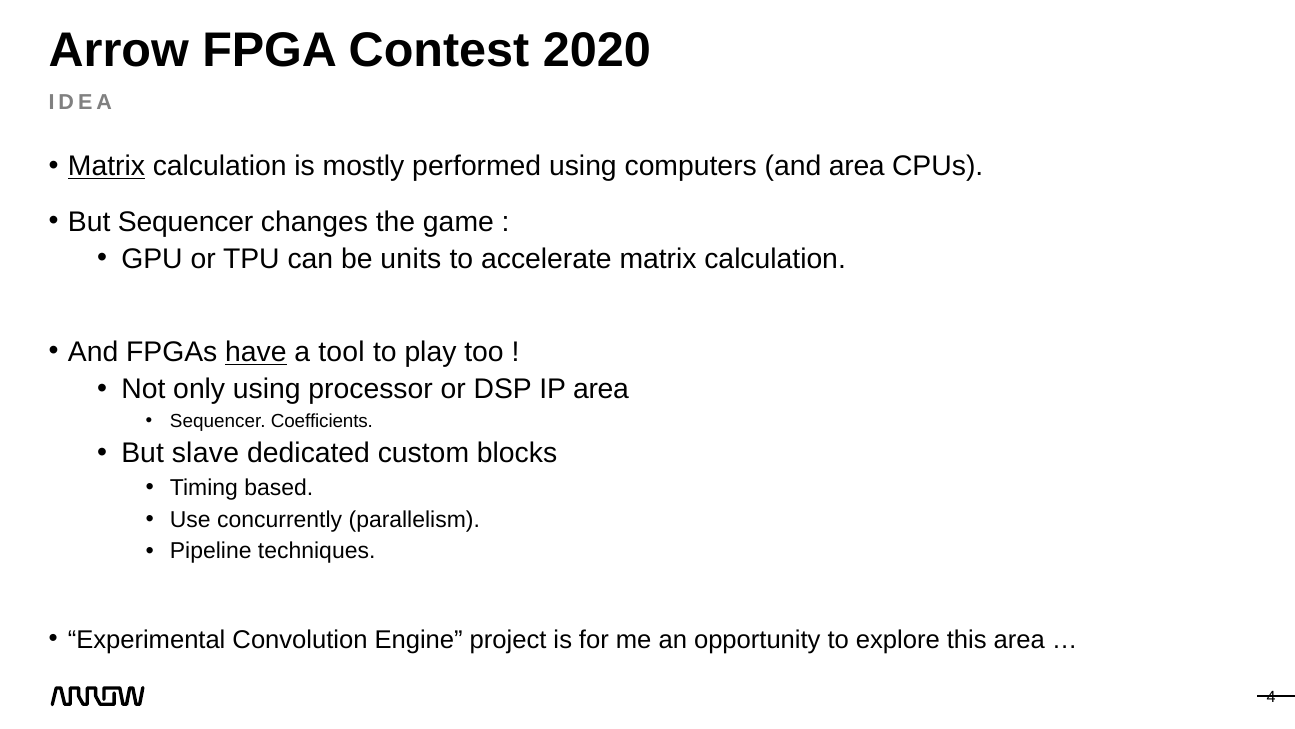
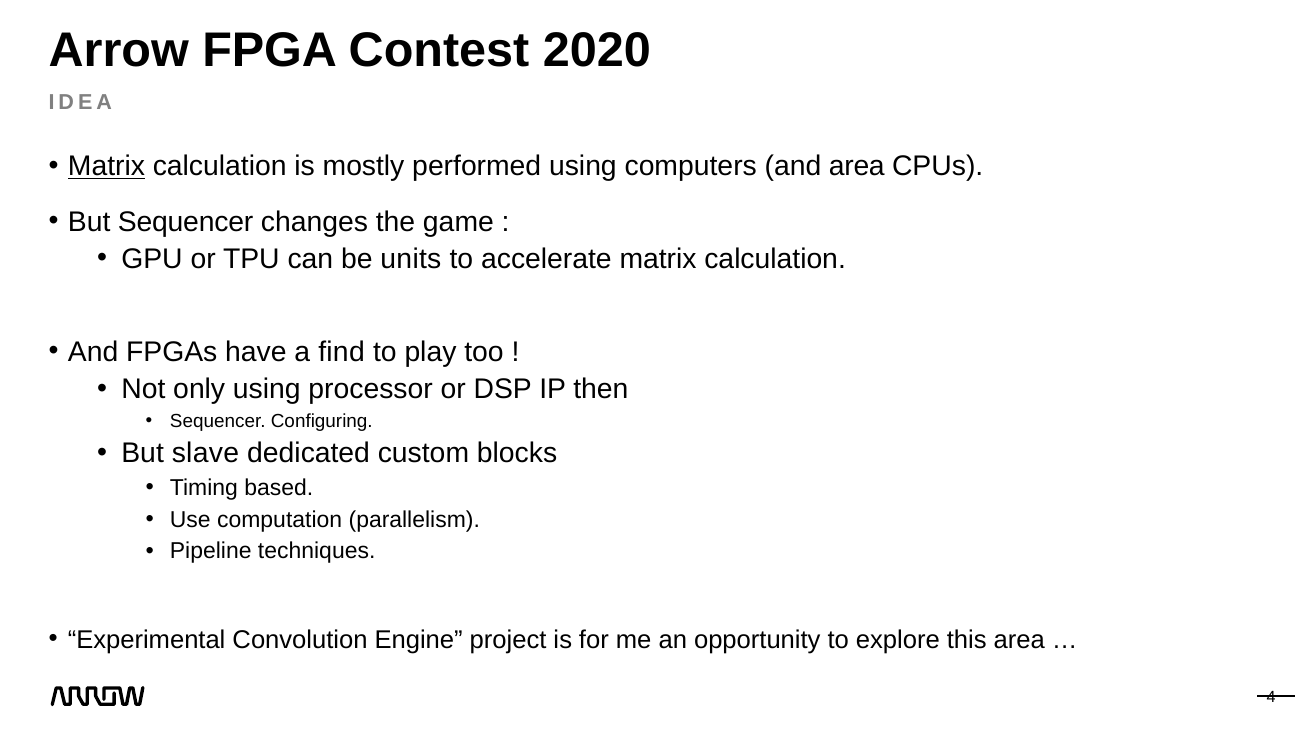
have underline: present -> none (256, 352)
tool: tool -> find (342, 352)
IP area: area -> then (601, 389)
Coefficients: Coefficients -> Configuring (322, 421)
concurrently: concurrently -> computation (280, 519)
